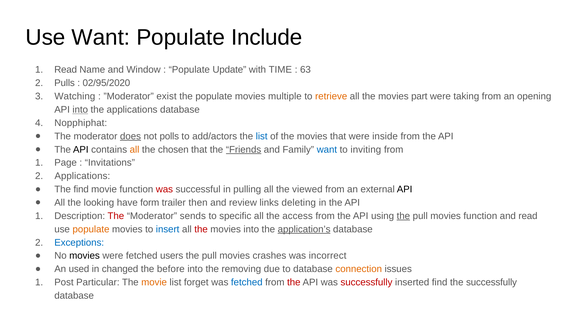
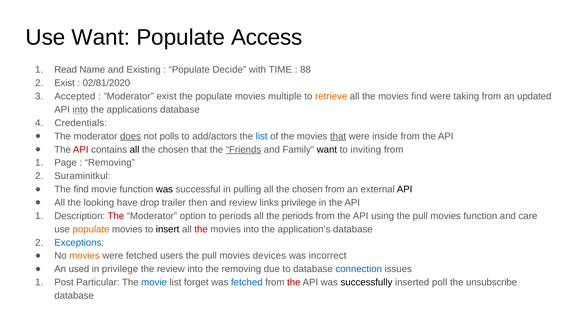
Include: Include -> Access (267, 37)
Window: Window -> Existing (144, 70)
Update: Update -> Decide (229, 70)
63: 63 -> 88 (305, 70)
Pulls: Pulls -> Exist (65, 83)
02/95/2020: 02/95/2020 -> 02/81/2020 (106, 83)
Watching: Watching -> Accepted (75, 96)
movies part: part -> find (419, 96)
opening: opening -> updated (534, 96)
Nopphiphat: Nopphiphat -> Credentials (81, 123)
that underline: none -> present (338, 136)
API colour: black -> red (81, 150)
all colour: orange -> black (134, 150)
want colour: blue -> black (327, 150)
Invitations: Invitations -> Removing (110, 163)
Applications: Applications -> Suraminitkul (82, 176)
was colour: red -> black (164, 189)
pulling all the viewed: viewed -> chosen (307, 189)
form: form -> drop (150, 203)
links deleting: deleting -> privilege (299, 203)
sends: sends -> option (193, 216)
to specific: specific -> periods (235, 216)
the access: access -> periods (298, 216)
the underline: present -> none (403, 216)
and read: read -> care (528, 216)
insert colour: blue -> black (168, 229)
application’s underline: present -> none (304, 229)
movies colour: black -> orange (85, 256)
crashes: crashes -> devices (269, 256)
in changed: changed -> privilege (120, 269)
the before: before -> review (171, 269)
connection colour: orange -> blue (359, 269)
movie colour: orange -> blue (154, 282)
successfully colour: red -> black (366, 282)
inserted find: find -> poll (440, 282)
the successfully: successfully -> unsubscribe (492, 282)
